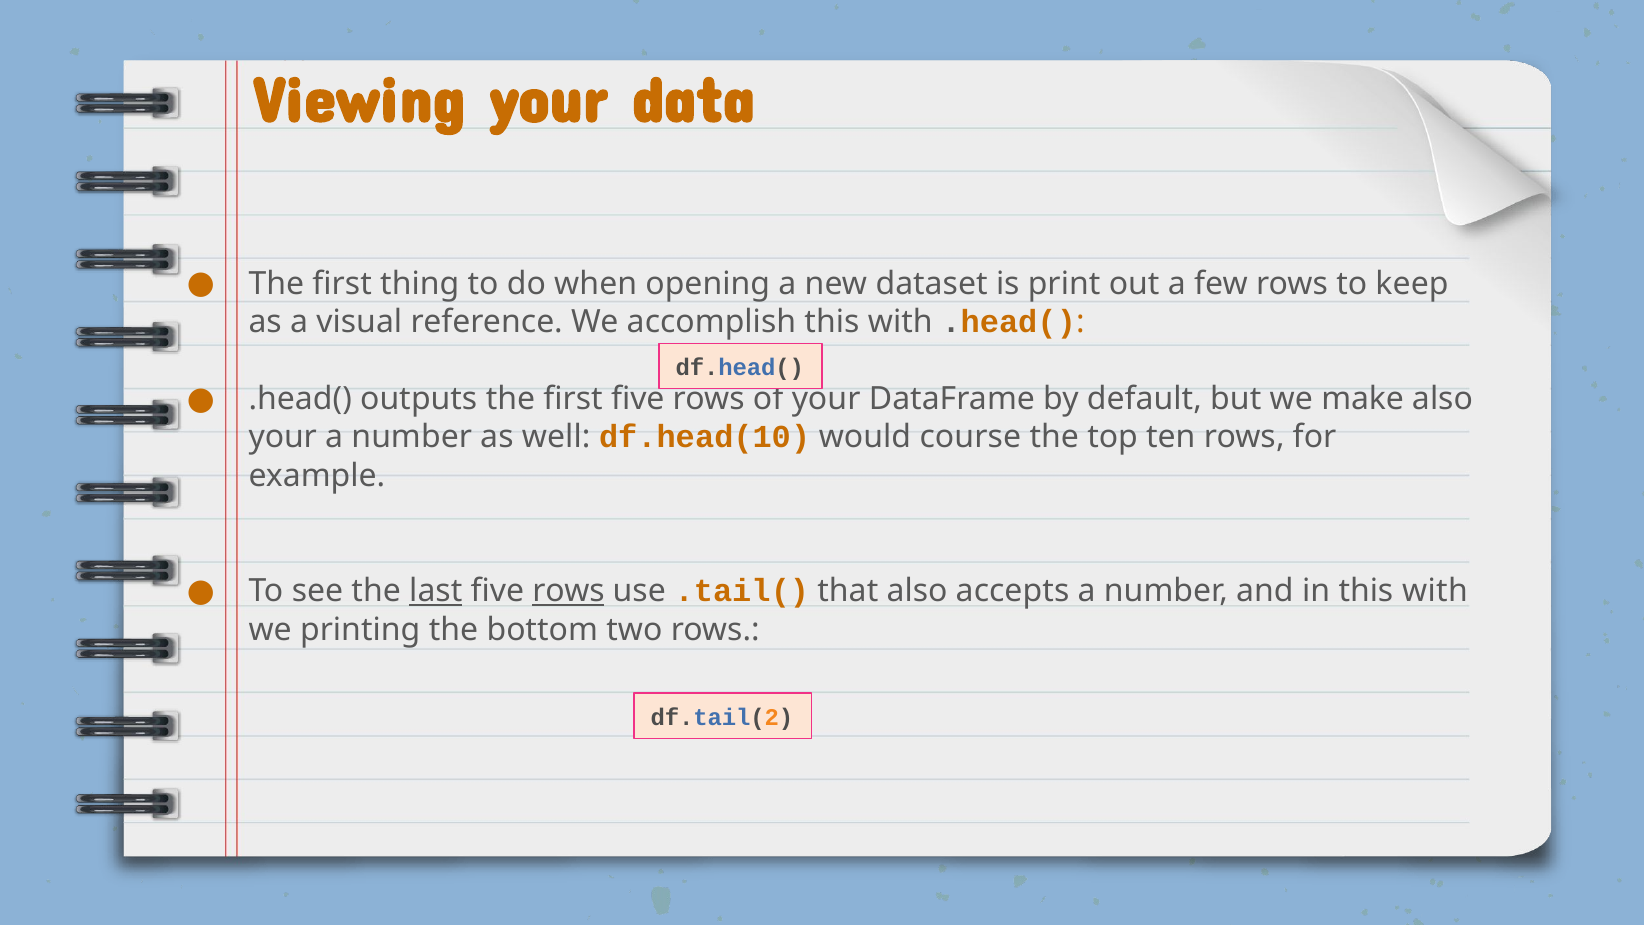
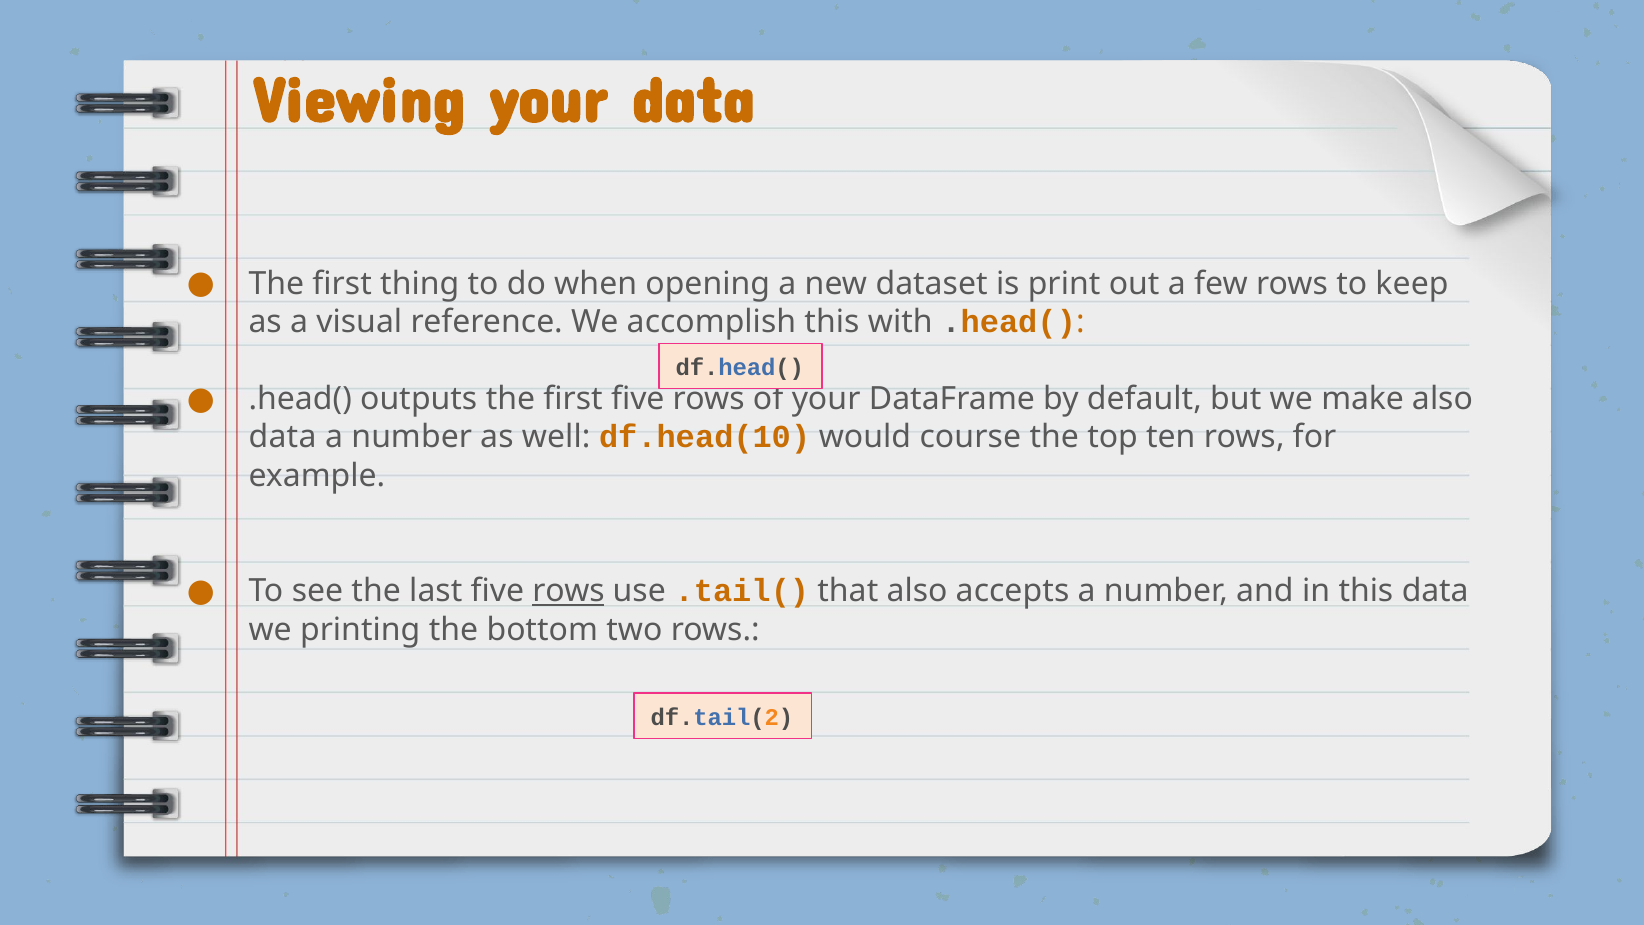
your: your -> data (283, 437)
last underline: present -> none (436, 591)
in this with: with -> data (1435, 591)
